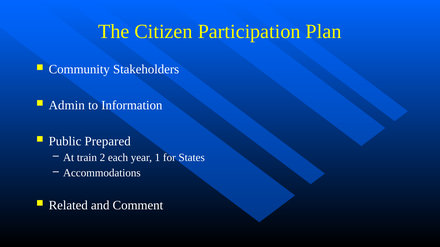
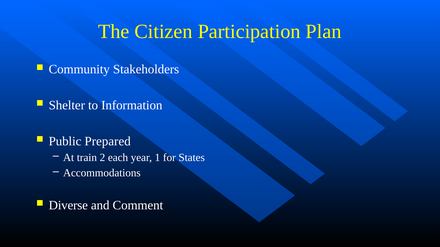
Admin: Admin -> Shelter (67, 105)
Related: Related -> Diverse (68, 206)
